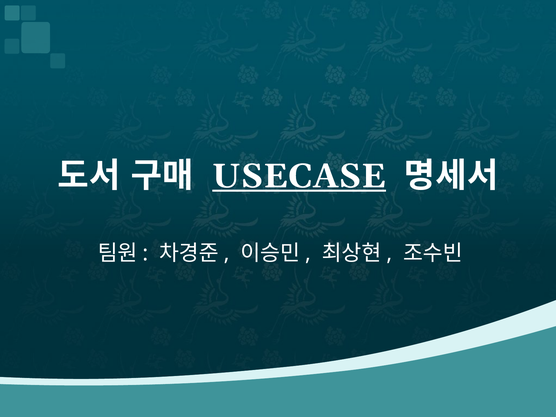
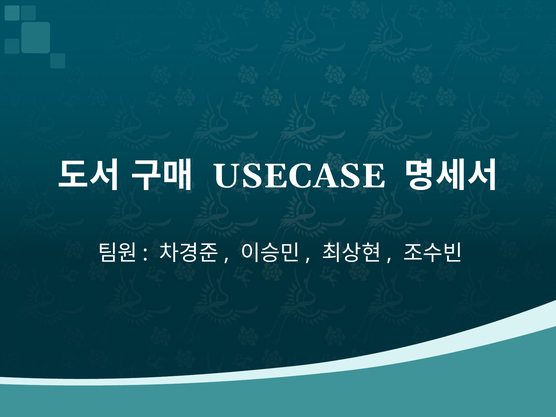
USECASE underline: present -> none (299, 176)
